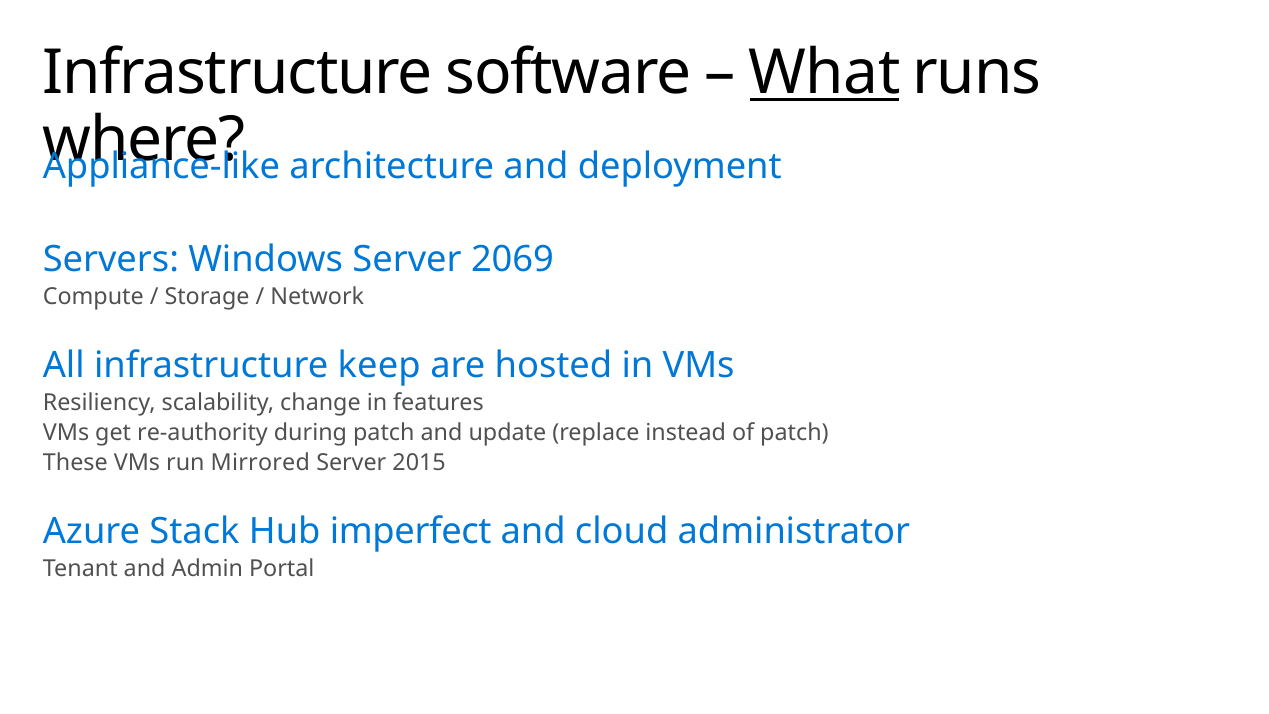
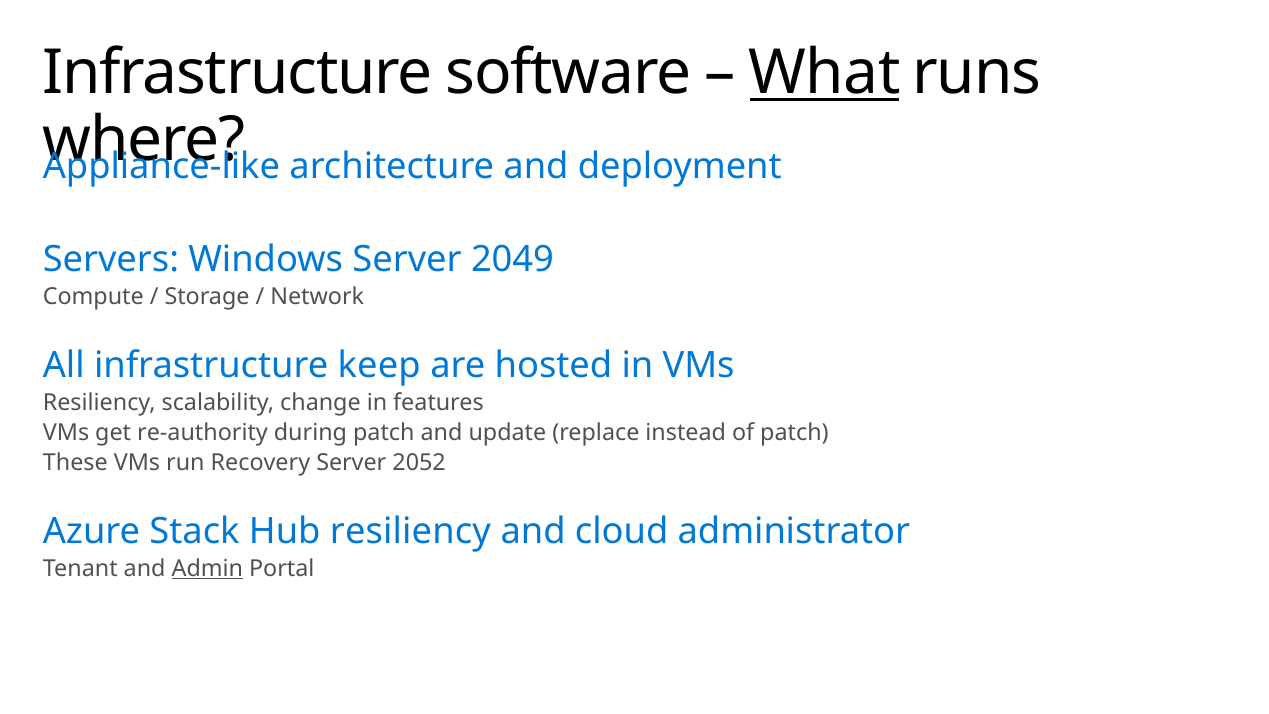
2069: 2069 -> 2049 (512, 259)
Mirrored: Mirrored -> Recovery (260, 462)
2015: 2015 -> 2052 (419, 462)
Hub imperfect: imperfect -> resiliency (410, 532)
Admin underline: none -> present (207, 568)
